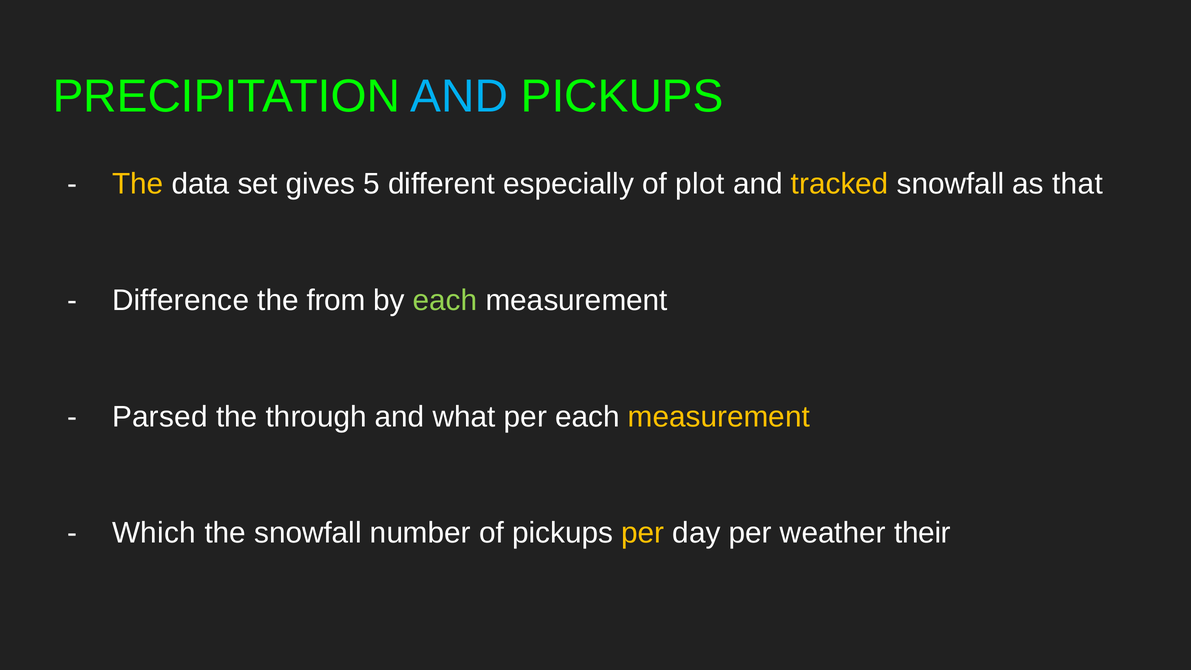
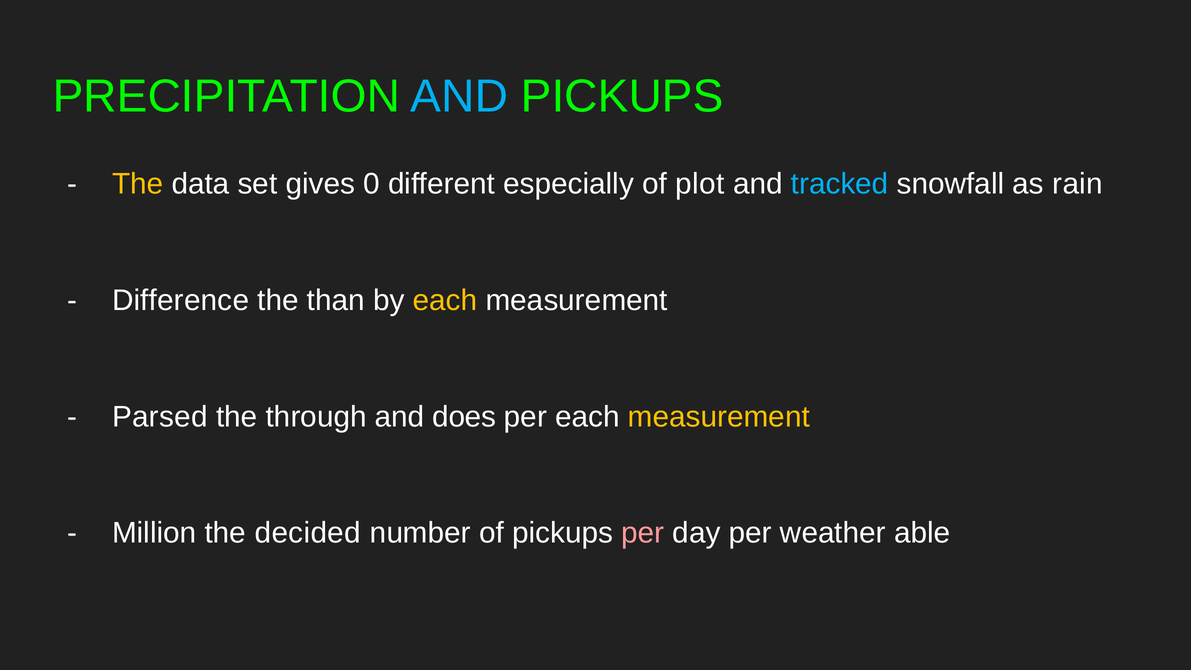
5: 5 -> 0 (372, 184)
tracked colour: yellow -> light blue (840, 184)
that: that -> rain (1078, 184)
from: from -> than (336, 300)
each colour: light green -> yellow (445, 300)
what: what -> does (464, 417)
Which: Which -> Million (154, 533)
the snowfall: snowfall -> decided (308, 533)
per colour: yellow -> pink (643, 533)
their: their -> able (922, 533)
